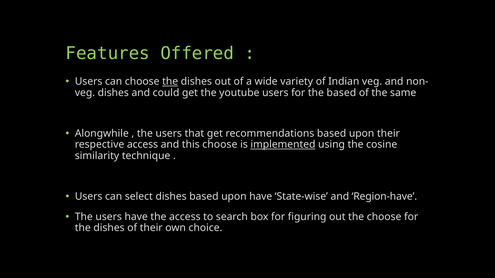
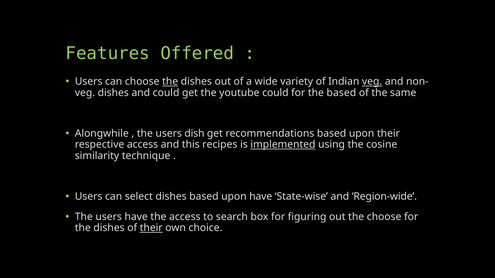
veg underline: none -> present (372, 82)
youtube users: users -> could (275, 93)
that: that -> dish (194, 134)
this choose: choose -> recipes (220, 145)
Region-have: Region-have -> Region-wide (384, 197)
their underline: none -> present (151, 228)
